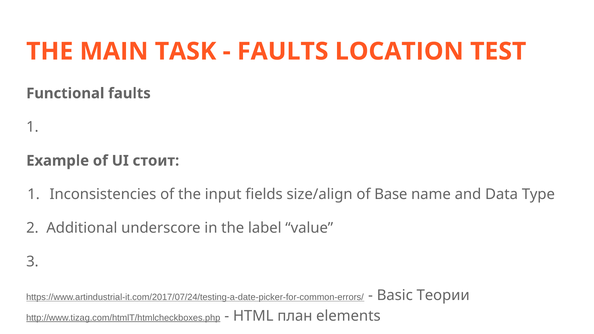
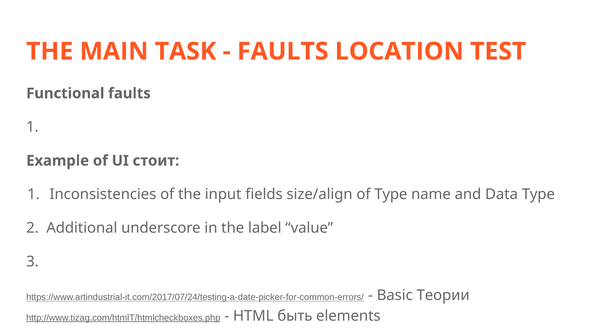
of Base: Base -> Type (391, 194)
план: план -> быть (295, 316)
